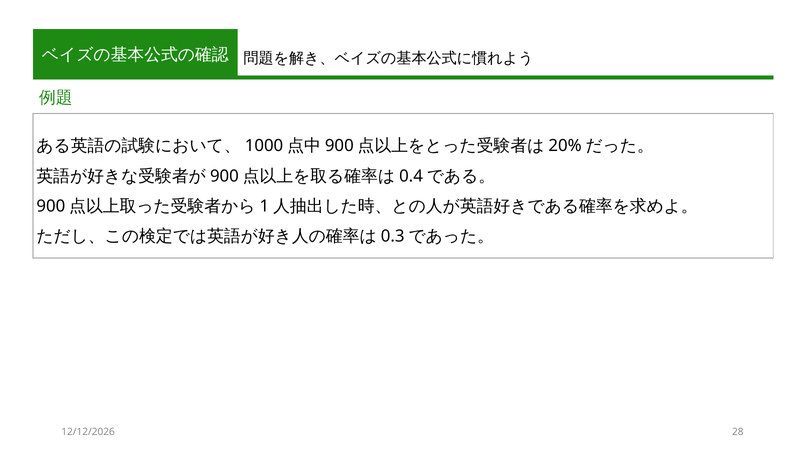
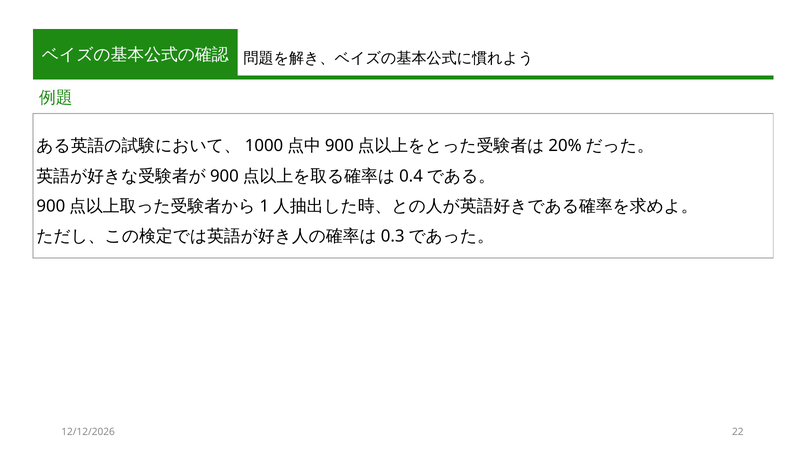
28: 28 -> 22 (738, 432)
